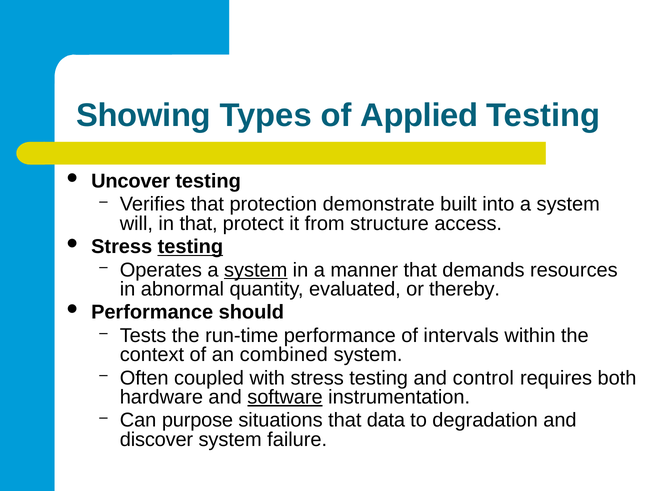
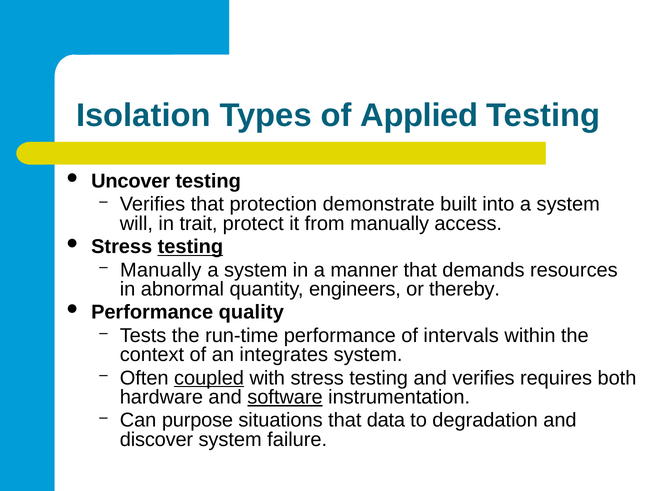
Showing: Showing -> Isolation (143, 115)
in that: that -> trait (199, 224)
from structure: structure -> manually (390, 224)
Operates: Operates -> Manually (161, 270)
system underline: present -> none (256, 270)
evaluated: evaluated -> engineers (355, 289)
should: should -> quality (251, 313)
combined: combined -> integrates (284, 355)
coupled underline: none -> present (209, 378)
and control: control -> verifies (483, 378)
